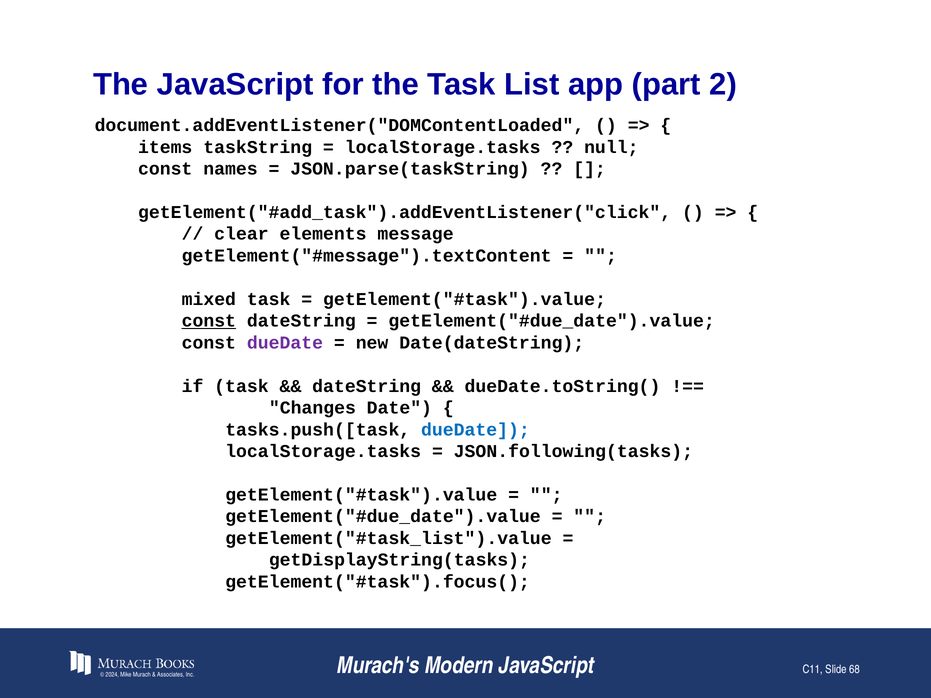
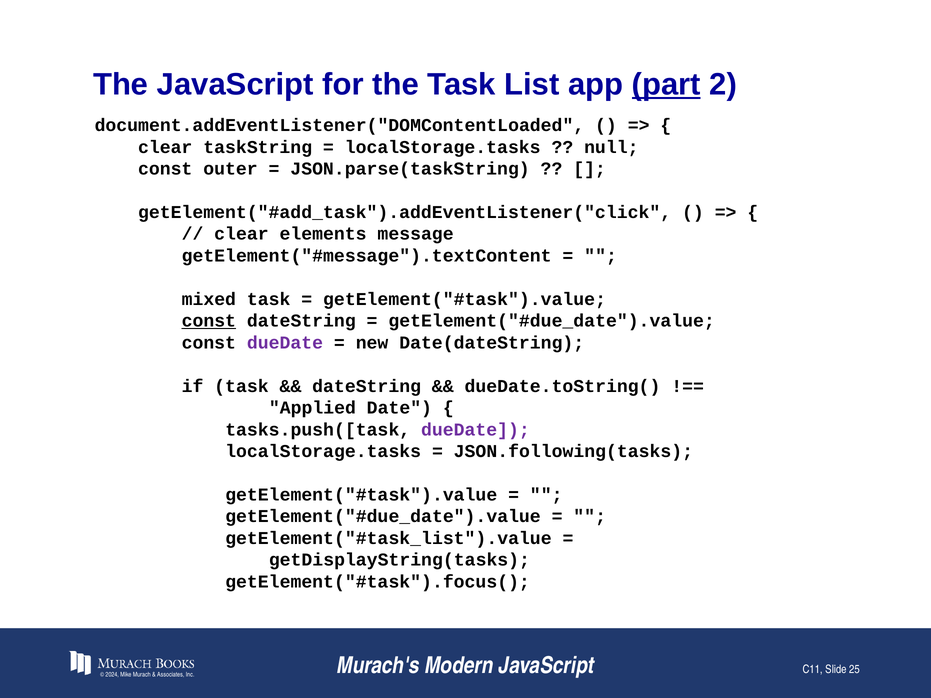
part underline: none -> present (666, 85)
items: items -> clear (165, 147)
names: names -> outer (231, 169)
Changes: Changes -> Applied (312, 408)
dueDate colour: blue -> purple (475, 430)
68: 68 -> 25 (854, 670)
